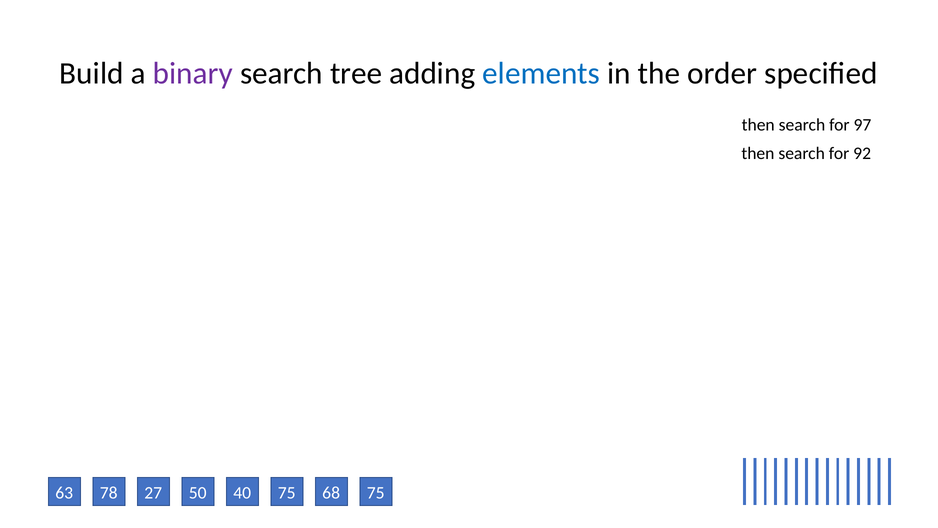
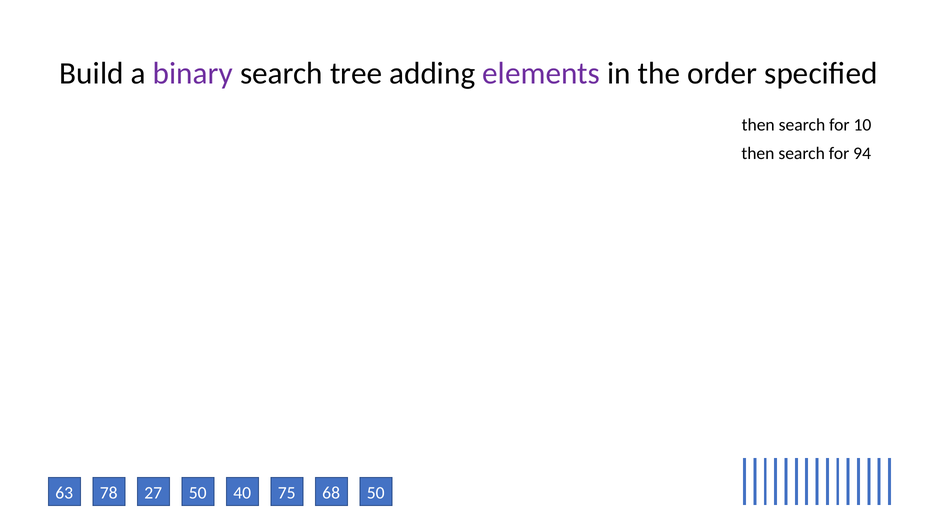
elements colour: blue -> purple (541, 73)
97: 97 -> 10 (862, 125)
92: 92 -> 94 (862, 153)
63 75: 75 -> 50 (376, 493)
